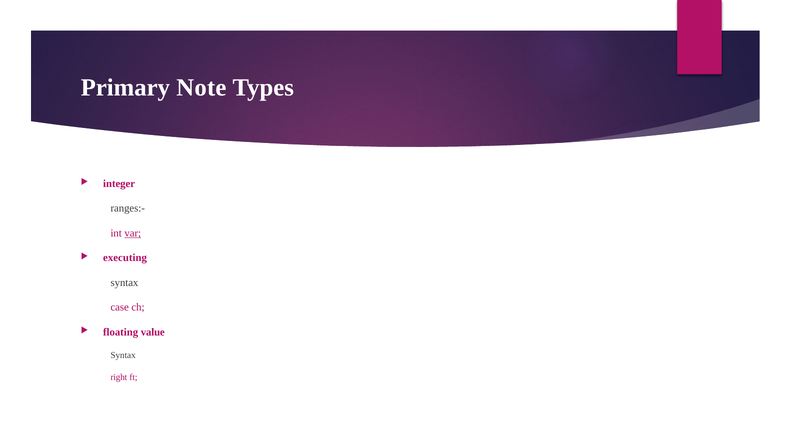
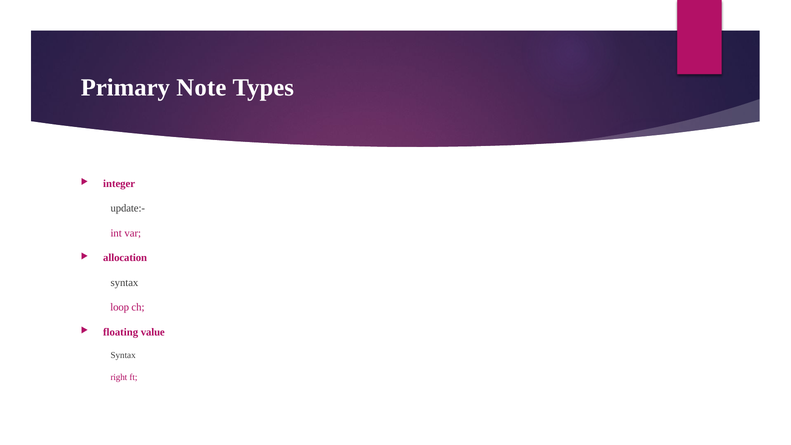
ranges:-: ranges:- -> update:- (128, 208)
var underline: present -> none (133, 233)
executing: executing -> allocation (125, 258)
case: case -> loop (120, 307)
